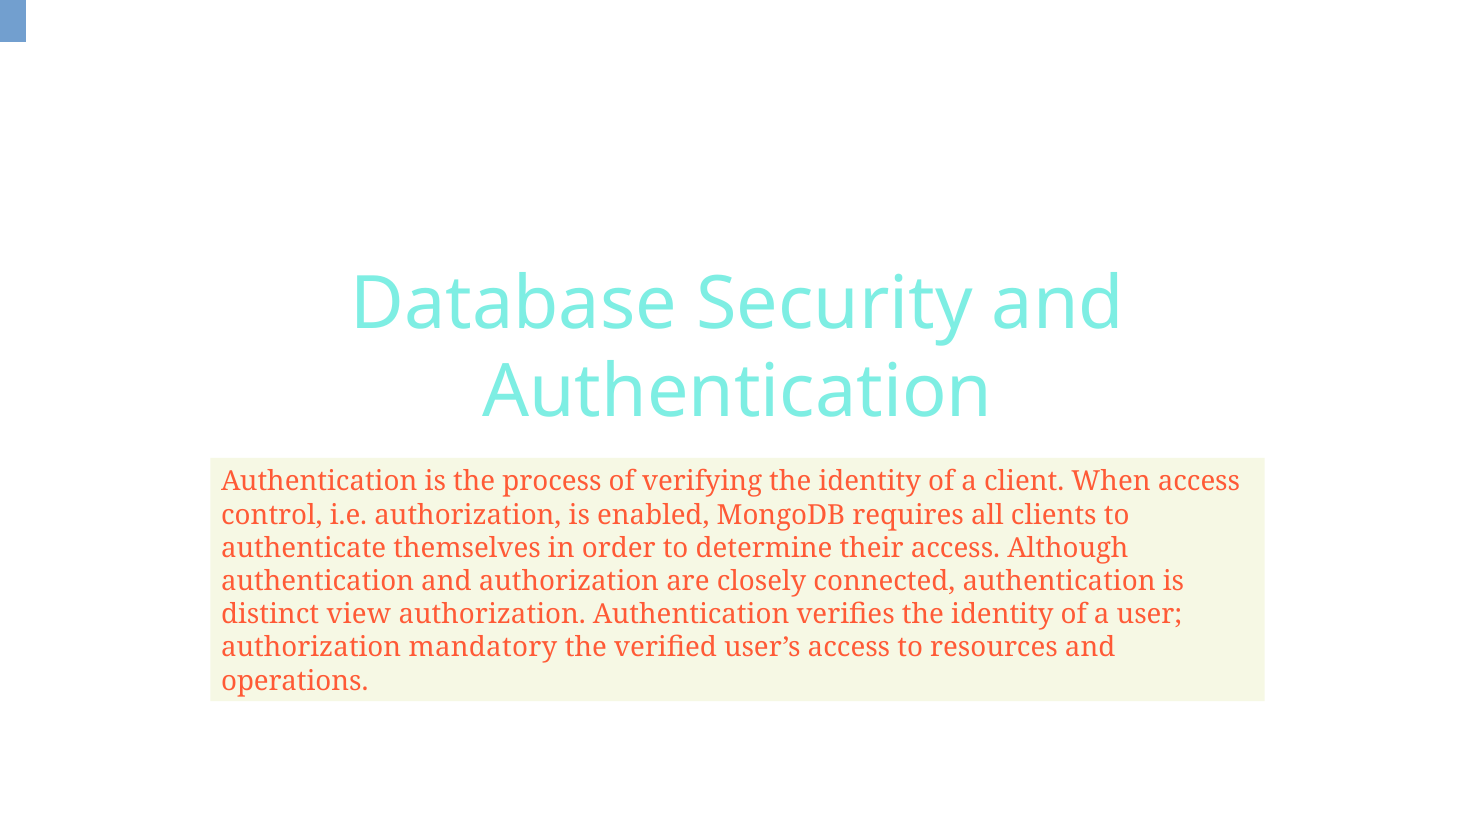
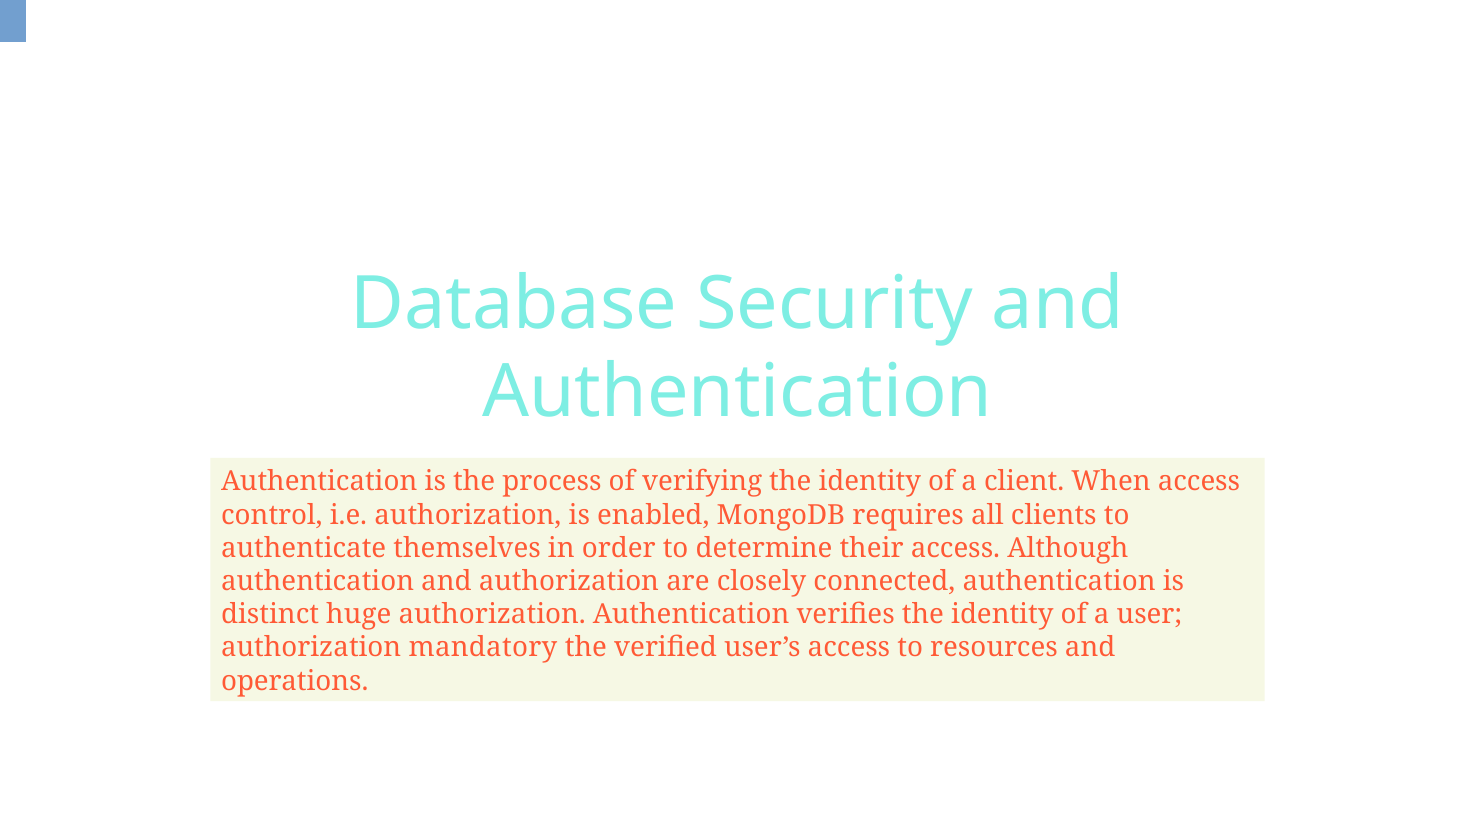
view: view -> huge (359, 614)
